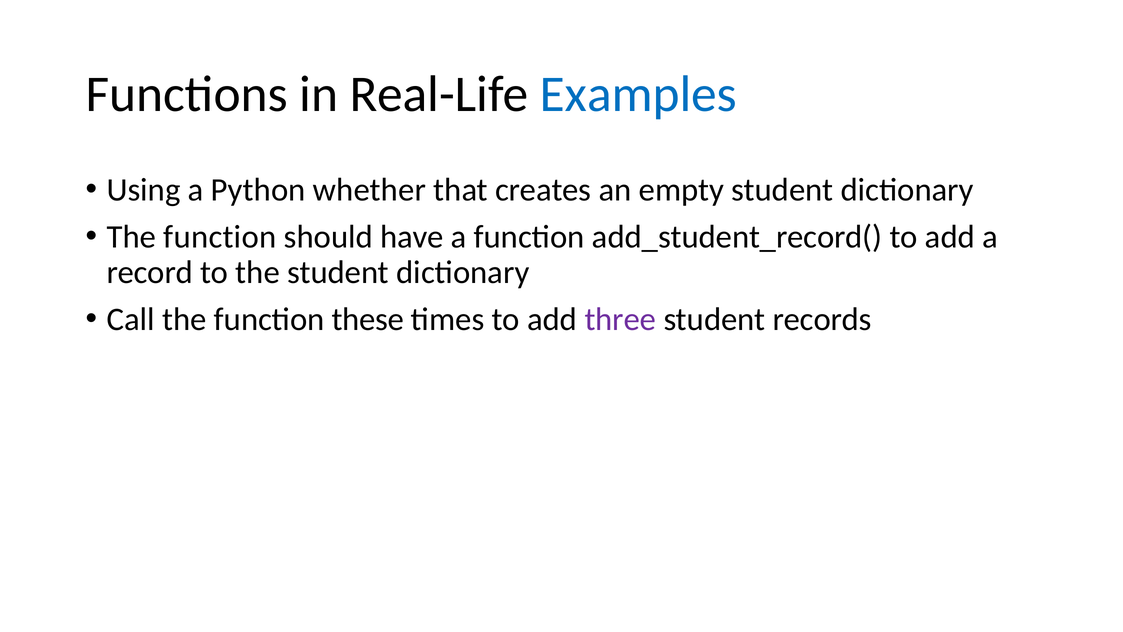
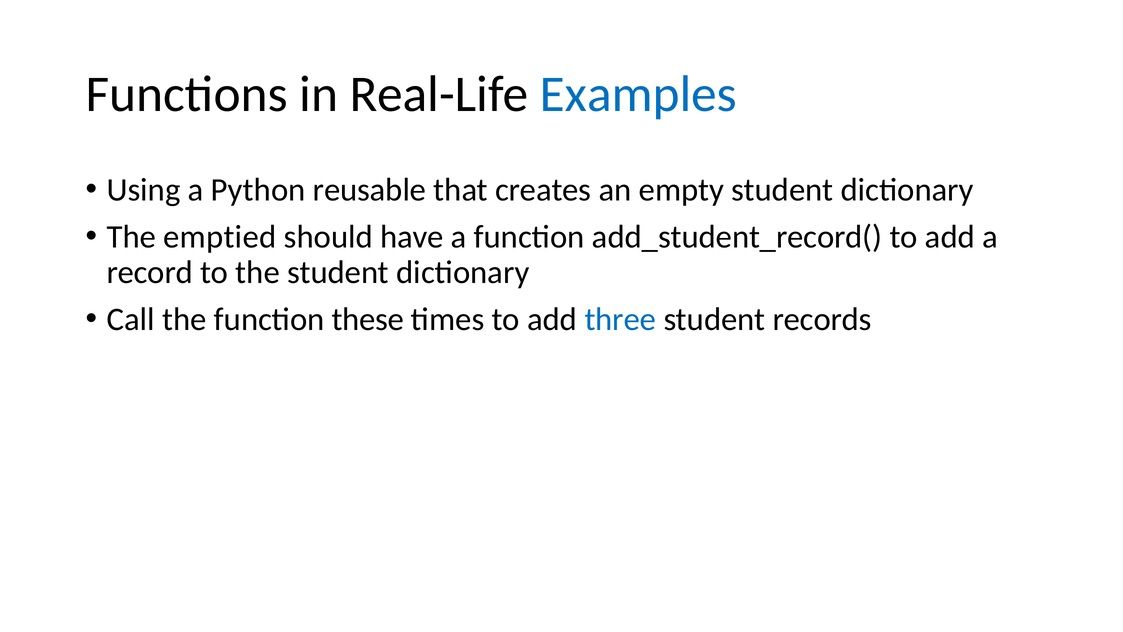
whether: whether -> reusable (369, 190)
function: function -> emptied (220, 237)
three colour: purple -> blue (620, 319)
